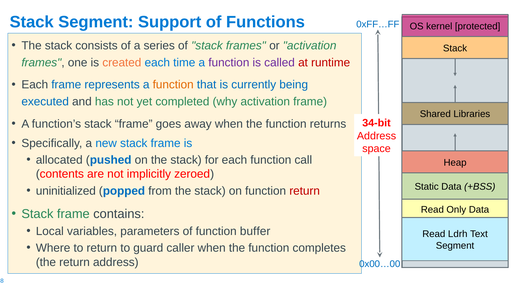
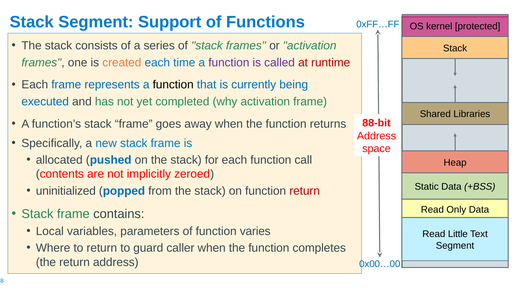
function colour: orange -> black (173, 85)
34-bit: 34-bit -> 88-bit (377, 123)
buffer: buffer -> varies (255, 231)
Ldrh: Ldrh -> Little (458, 234)
